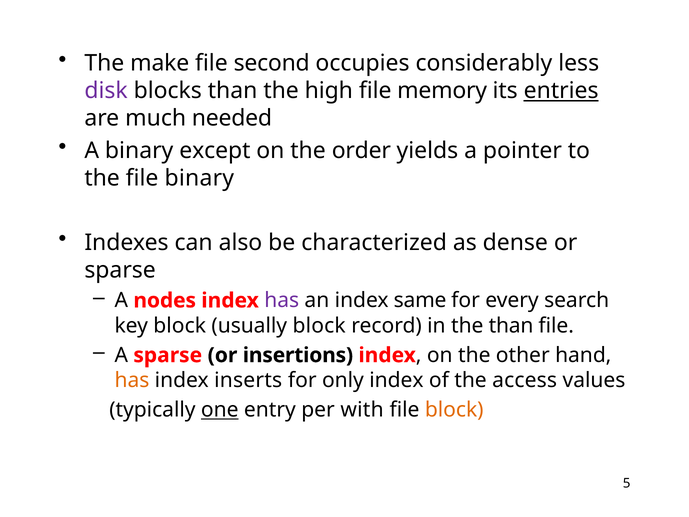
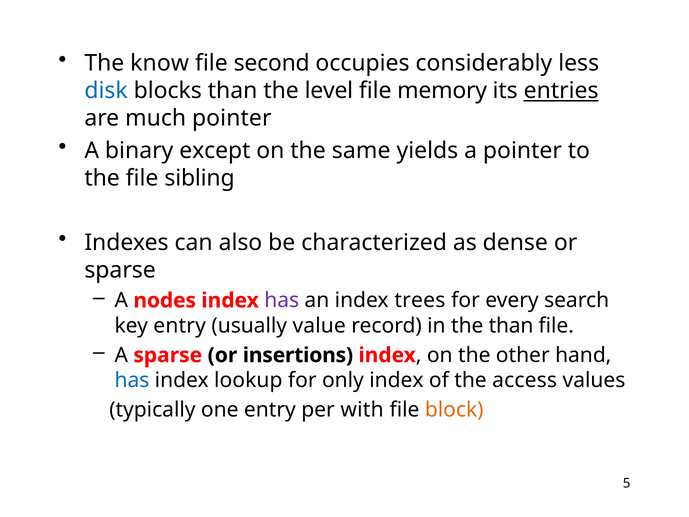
make: make -> know (160, 63)
disk colour: purple -> blue (106, 91)
high: high -> level (329, 91)
much needed: needed -> pointer (232, 118)
order: order -> same (361, 150)
file binary: binary -> sibling (200, 178)
same: same -> trees (420, 300)
key block: block -> entry (180, 326)
usually block: block -> value (319, 326)
has colour: orange -> blue (132, 380)
inserts: inserts -> lookup (248, 380)
one underline: present -> none (220, 410)
